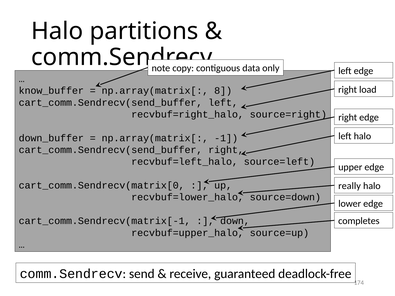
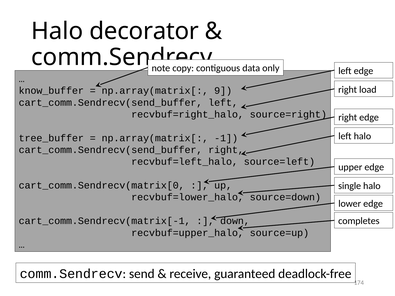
partitions: partitions -> decorator (144, 31)
8: 8 -> 9 (223, 91)
down_buffer: down_buffer -> tree_buffer (51, 138)
really: really -> single (350, 186)
